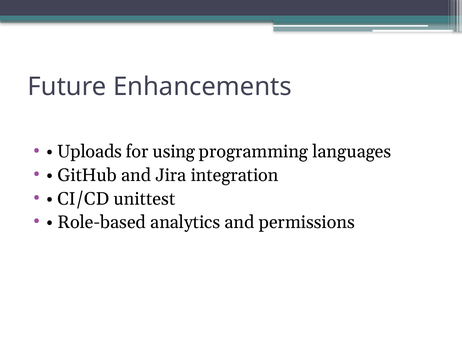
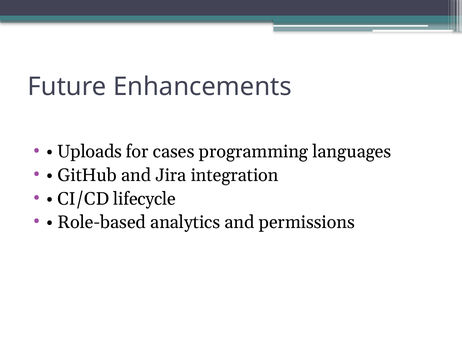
using: using -> cases (174, 151)
unittest: unittest -> lifecycle (145, 198)
